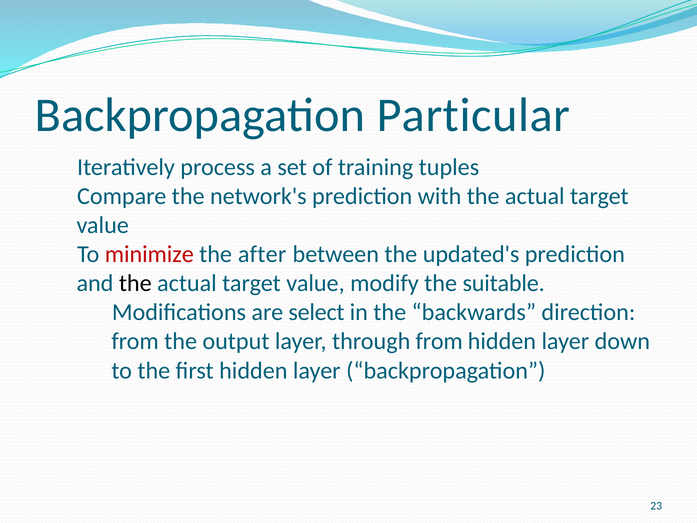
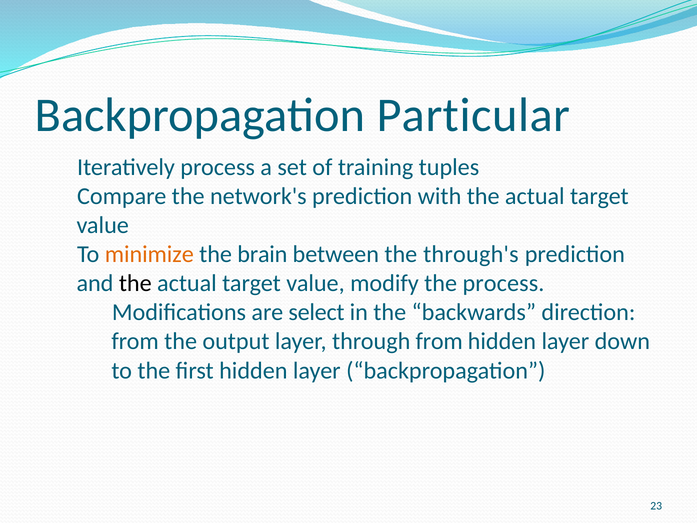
minimize colour: red -> orange (149, 254)
after: after -> brain (262, 254)
updated's: updated's -> through's (471, 254)
the suitable: suitable -> process (503, 283)
